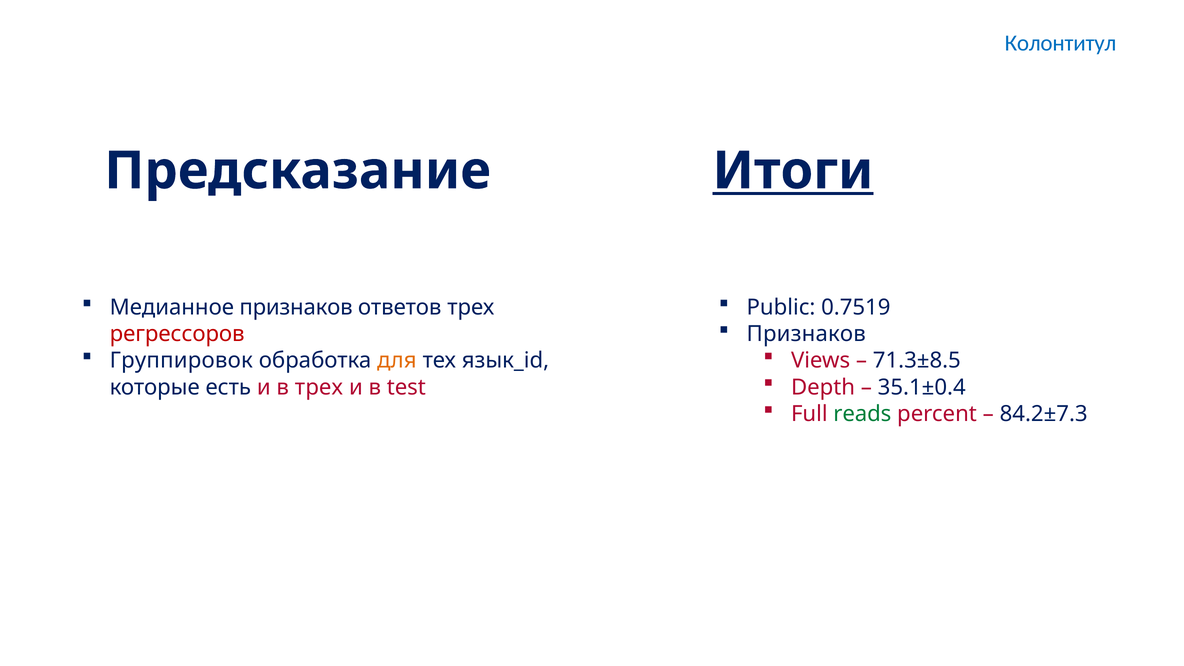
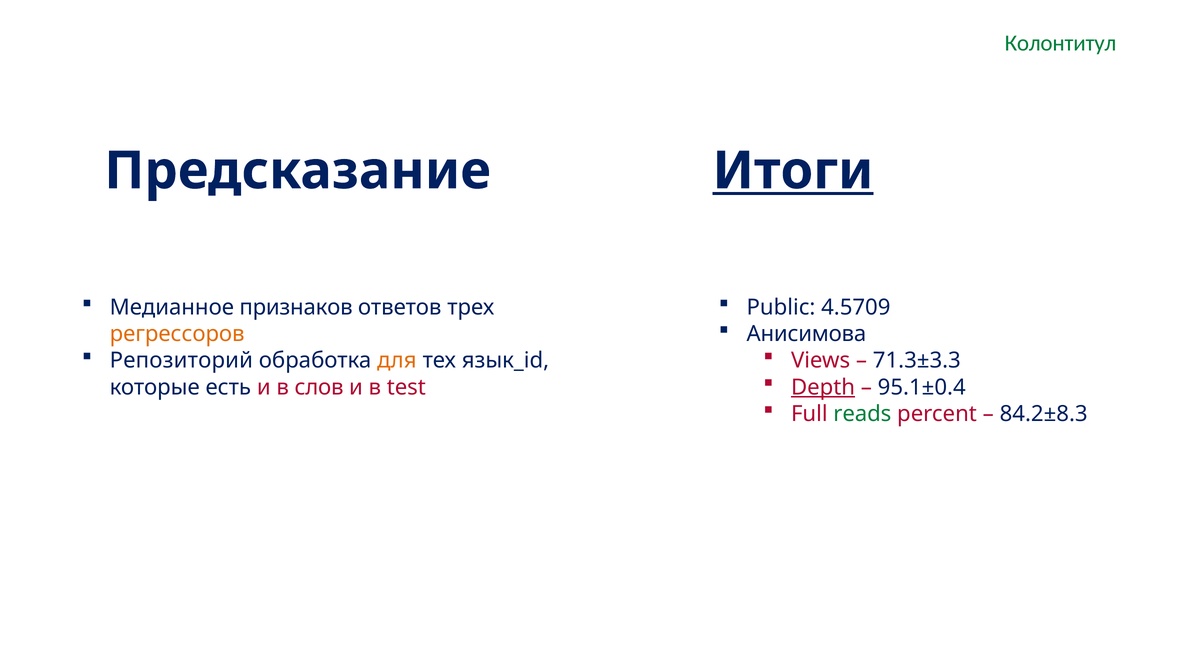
Колонтитул colour: blue -> green (1060, 43)
0.7519: 0.7519 -> 4.5709 (856, 307)
Признаков: Признаков -> Анисимова (806, 334)
регрессоров colour: red -> orange (177, 334)
Группировок: Группировок -> Репозиторий (181, 361)
71.3±8.5: 71.3±8.5 -> 71.3±3.3 (917, 361)
Depth underline: none -> present (823, 387)
35.1±0.4: 35.1±0.4 -> 95.1±0.4 (922, 387)
в трех: трех -> слов (319, 387)
84.2±7.3: 84.2±7.3 -> 84.2±8.3 (1044, 414)
